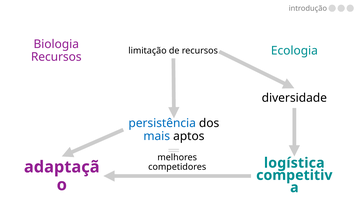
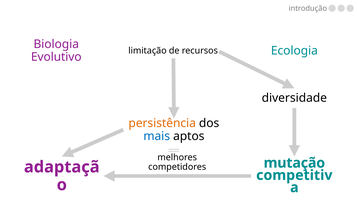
Recursos: Recursos -> Evolutivo (56, 57)
persistência colour: blue -> orange (162, 123)
logística: logística -> mutação (294, 162)
